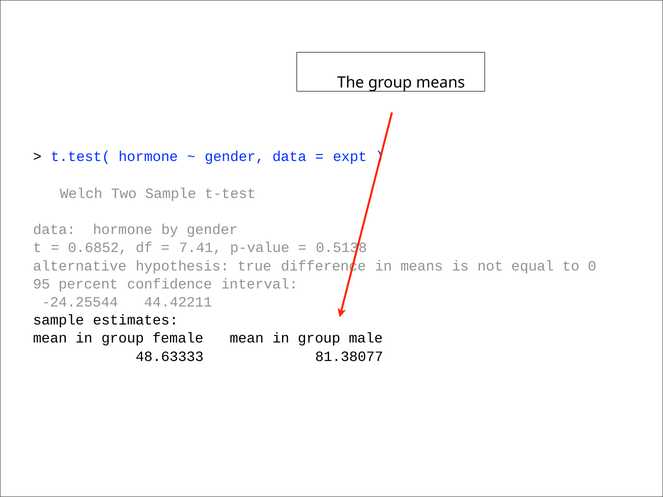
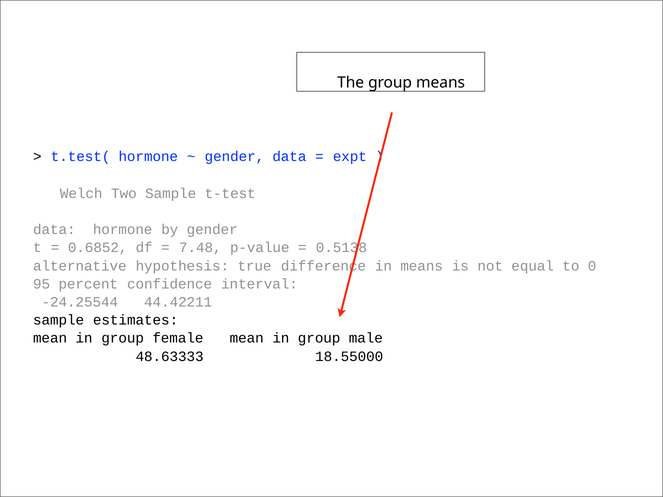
7.41: 7.41 -> 7.48 (200, 248)
81.38077: 81.38077 -> 18.55000 (349, 357)
